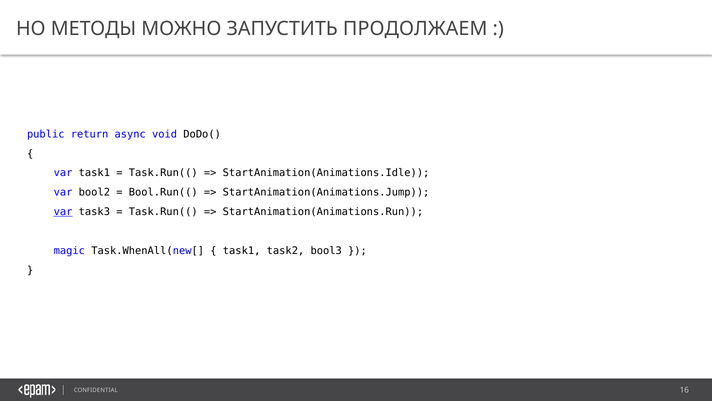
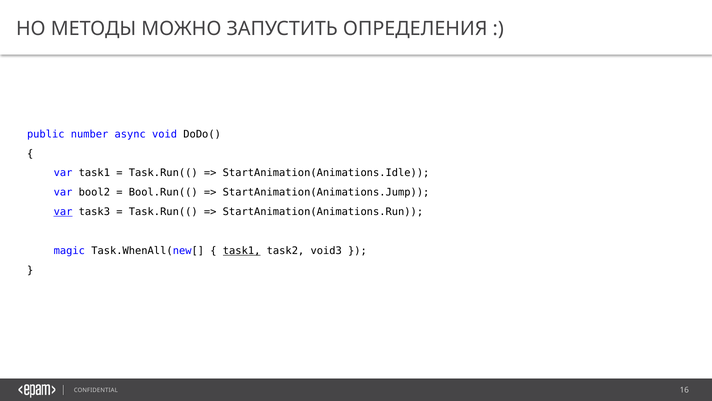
ПРОДОЛЖАЕМ: ПРОДОЛЖАЕМ -> ОПРЕДЕЛЕНИЯ (415, 29)
return: return -> number (90, 134)
task1 underline: none -> present (242, 250)
bool3: bool3 -> void3 (326, 250)
